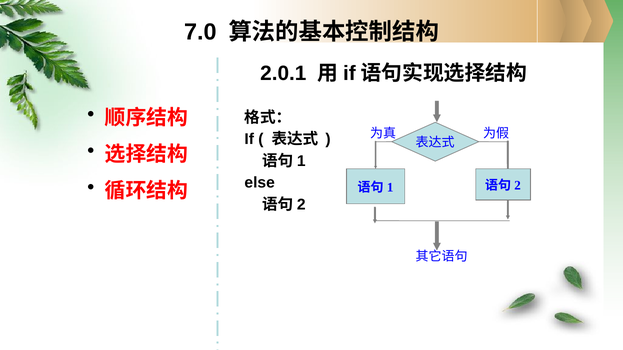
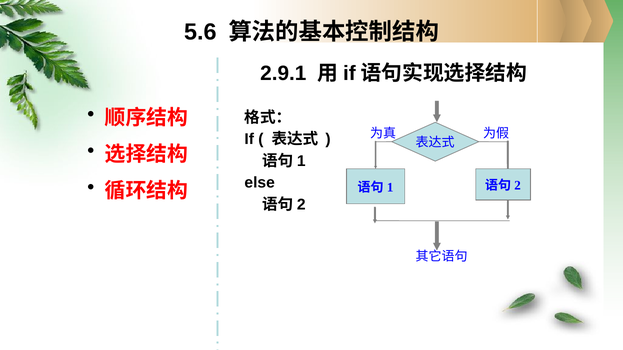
7.0: 7.0 -> 5.6 (200, 32)
2.0.1: 2.0.1 -> 2.9.1 (283, 74)
